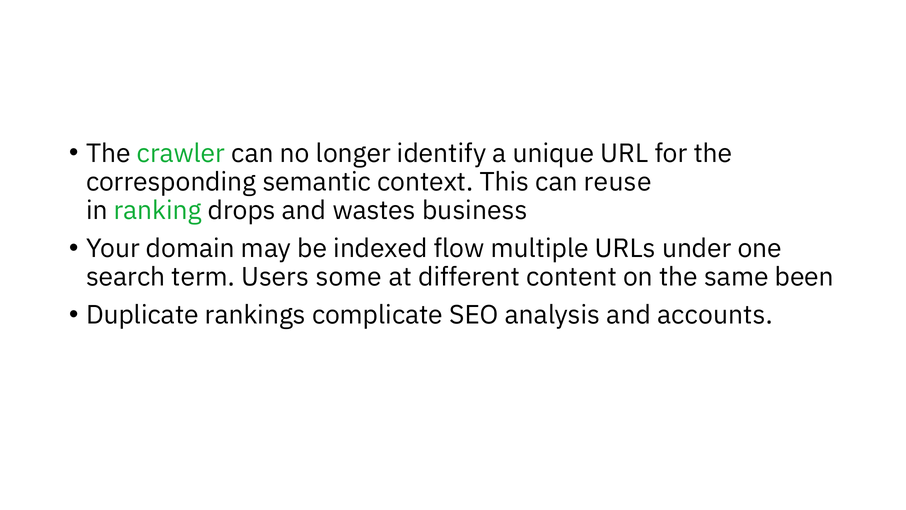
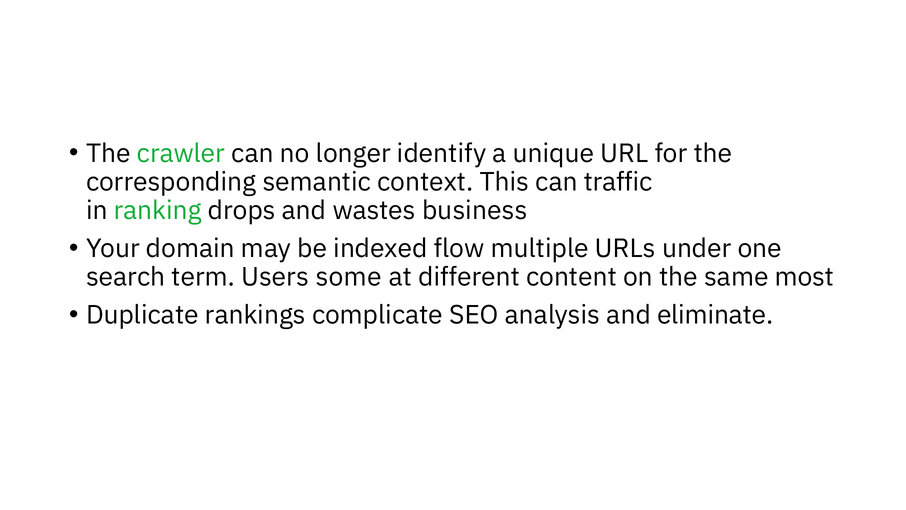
reuse: reuse -> traffic (618, 182)
been: been -> most (804, 277)
accounts: accounts -> eliminate (715, 315)
